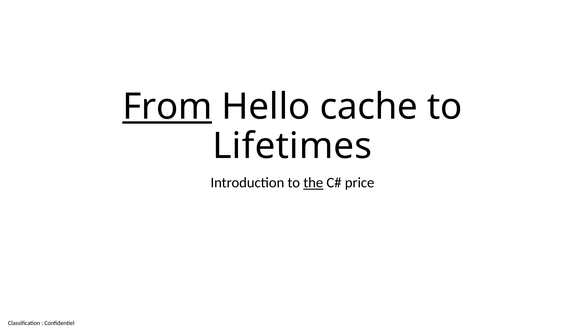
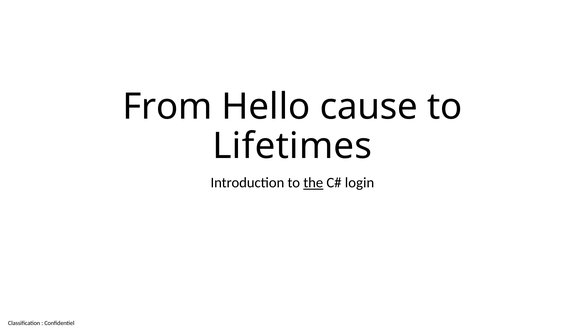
From underline: present -> none (167, 107)
cache: cache -> cause (369, 107)
price: price -> login (360, 183)
